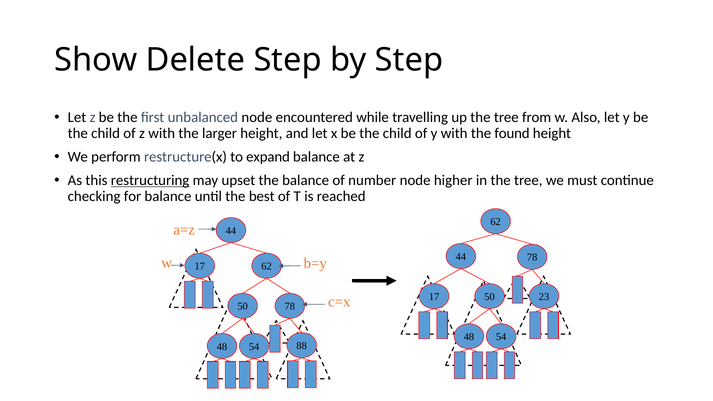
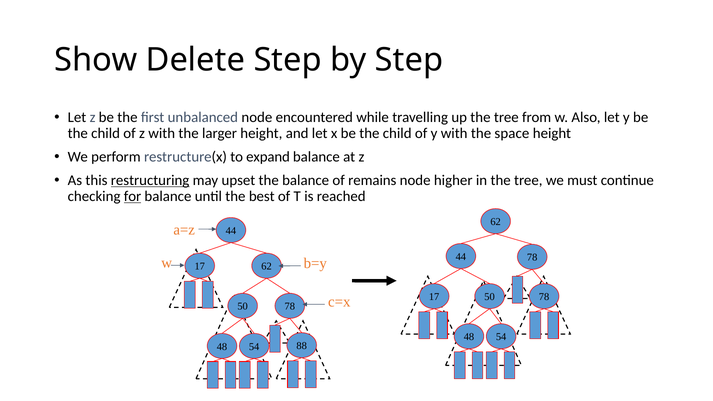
found: found -> space (512, 133)
number: number -> remains (372, 180)
for underline: none -> present (133, 196)
50 23: 23 -> 78 (544, 297)
